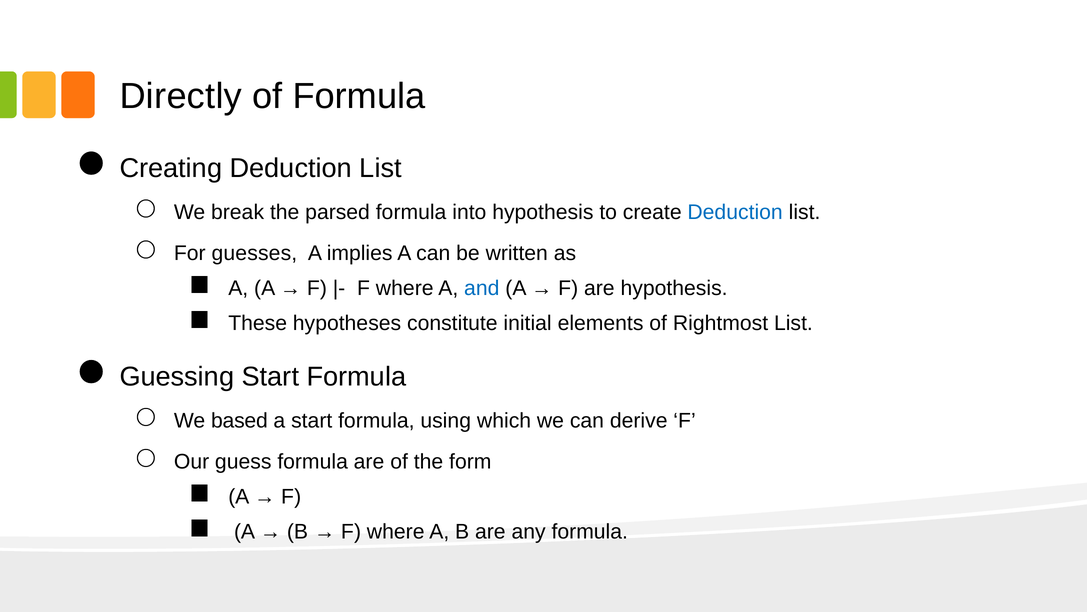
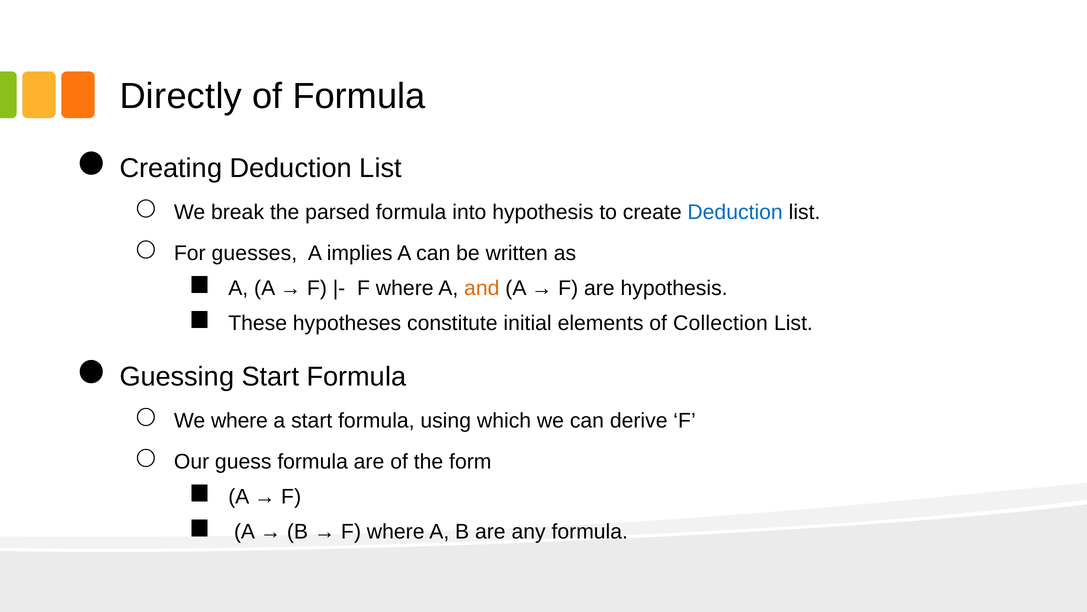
and colour: blue -> orange (482, 288)
Rightmost: Rightmost -> Collection (720, 323)
We based: based -> where (239, 421)
